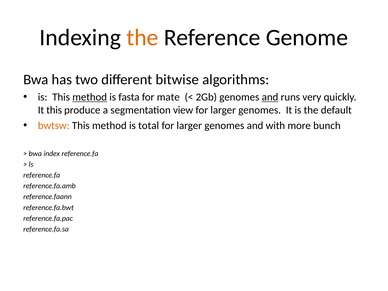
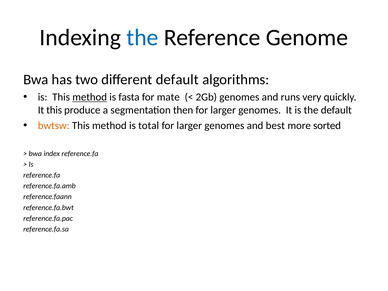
the colour: orange -> blue (142, 38)
different bitwise: bitwise -> default (177, 80)
and underline: present -> none (270, 97)
view: view -> then (183, 110)
with: with -> best (275, 126)
bunch: bunch -> sorted (327, 126)
